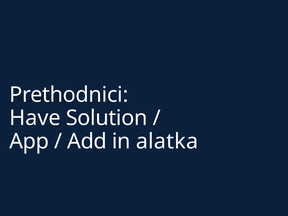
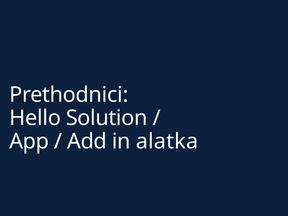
Have: Have -> Hello (35, 118)
